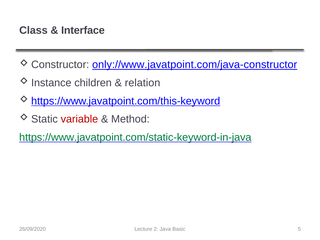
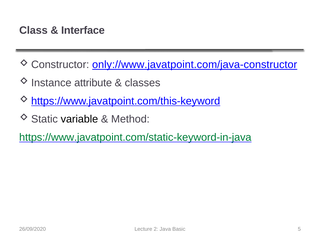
children: children -> attribute (93, 83)
relation: relation -> classes (143, 83)
variable colour: red -> black (79, 119)
